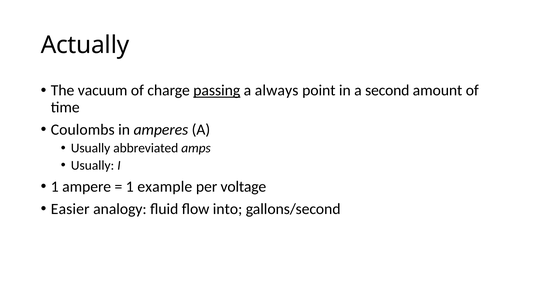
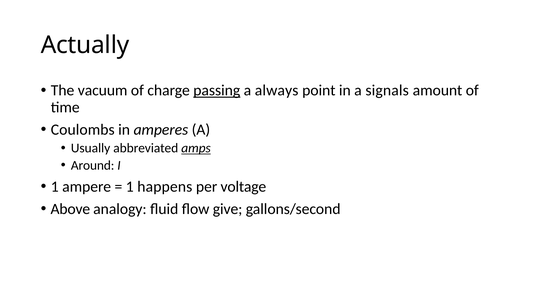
second: second -> signals (387, 90)
amps underline: none -> present (196, 148)
Usually: Usually -> Around (93, 165)
example: example -> happens (165, 187)
Easier: Easier -> Above (70, 209)
into: into -> give (228, 209)
